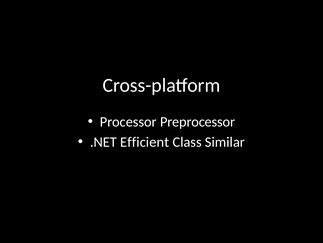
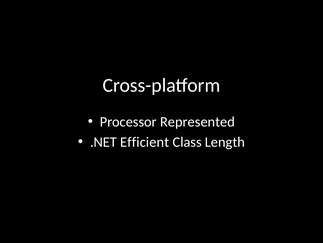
Preprocessor: Preprocessor -> Represented (197, 122)
Similar: Similar -> Length (225, 142)
